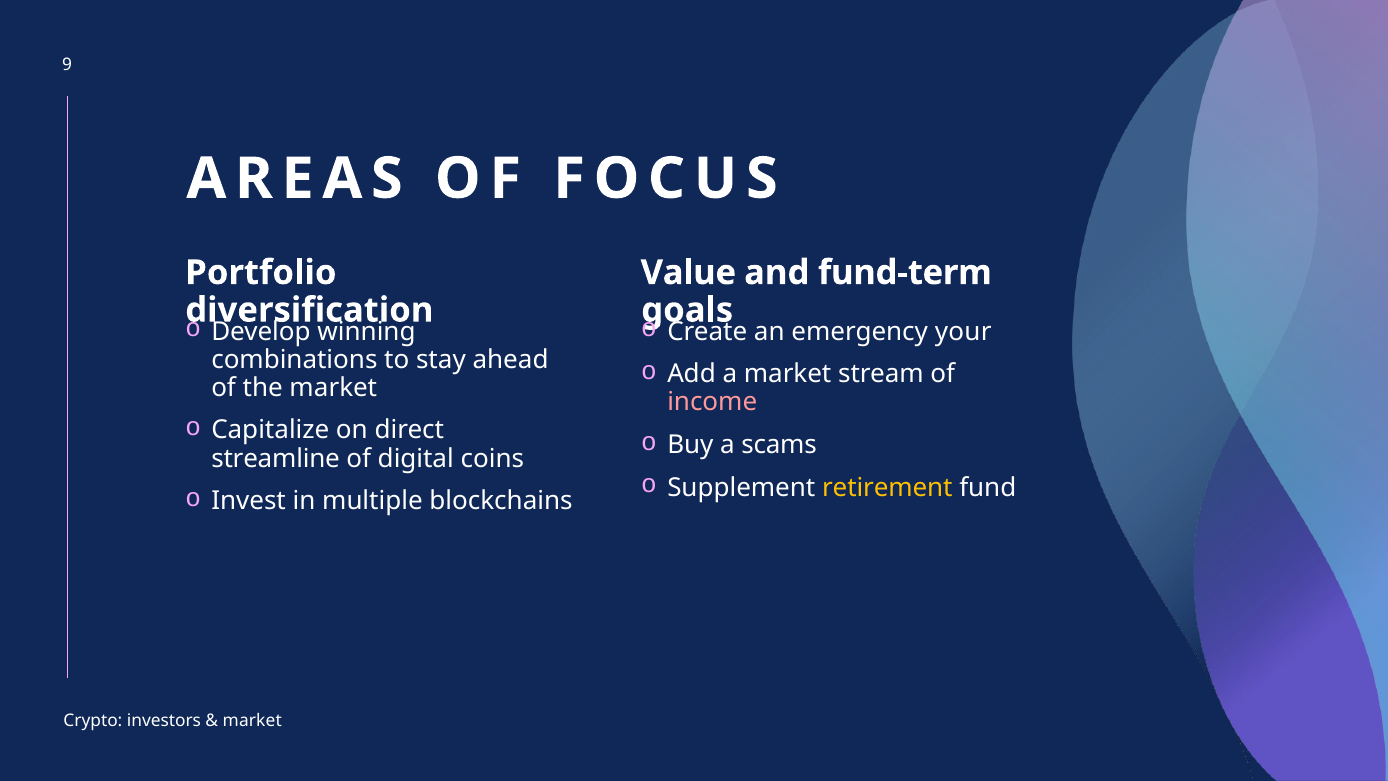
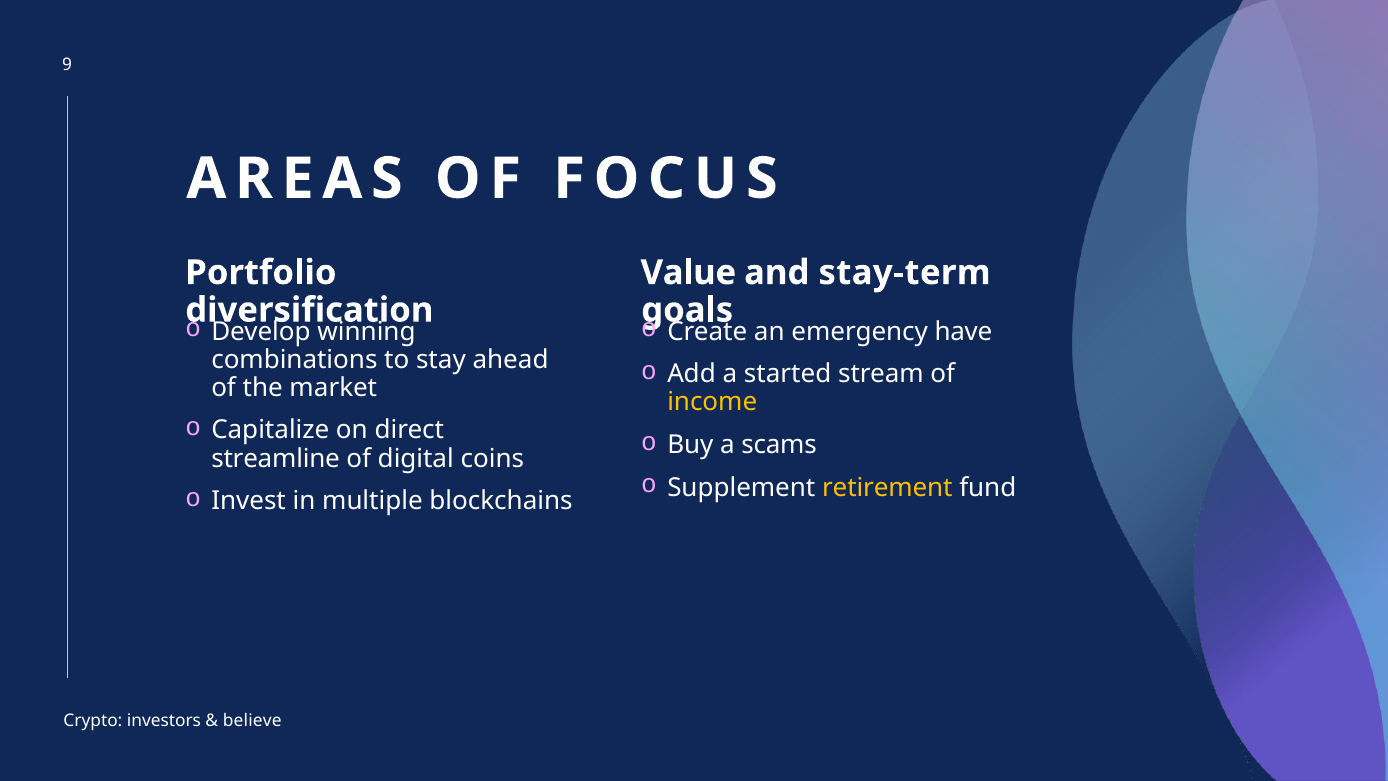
fund-term: fund-term -> stay-term (905, 273)
your: your -> have (963, 331)
a market: market -> started (788, 374)
income colour: pink -> yellow (712, 402)
market: market -> believe (252, 720)
